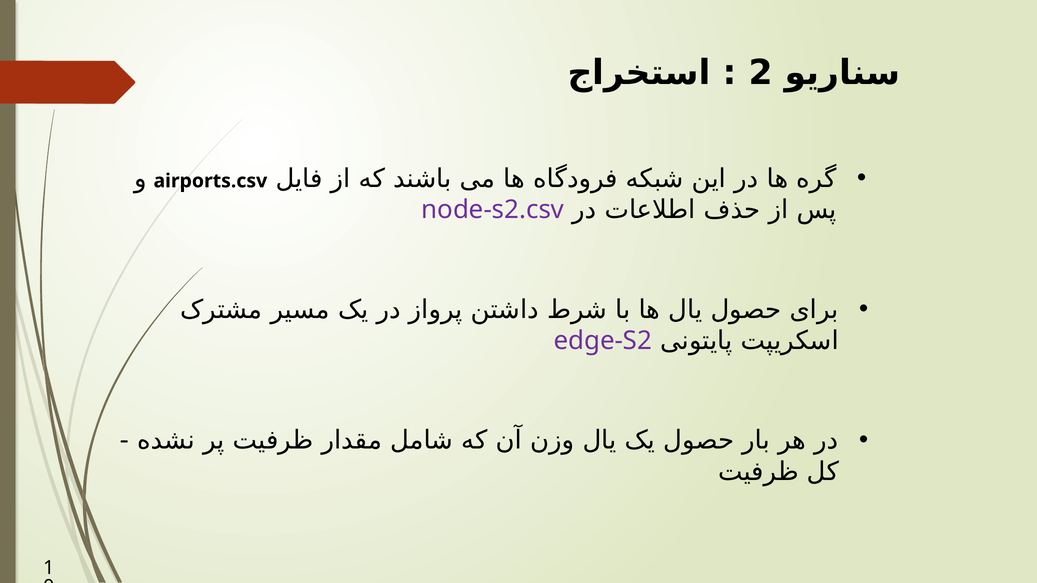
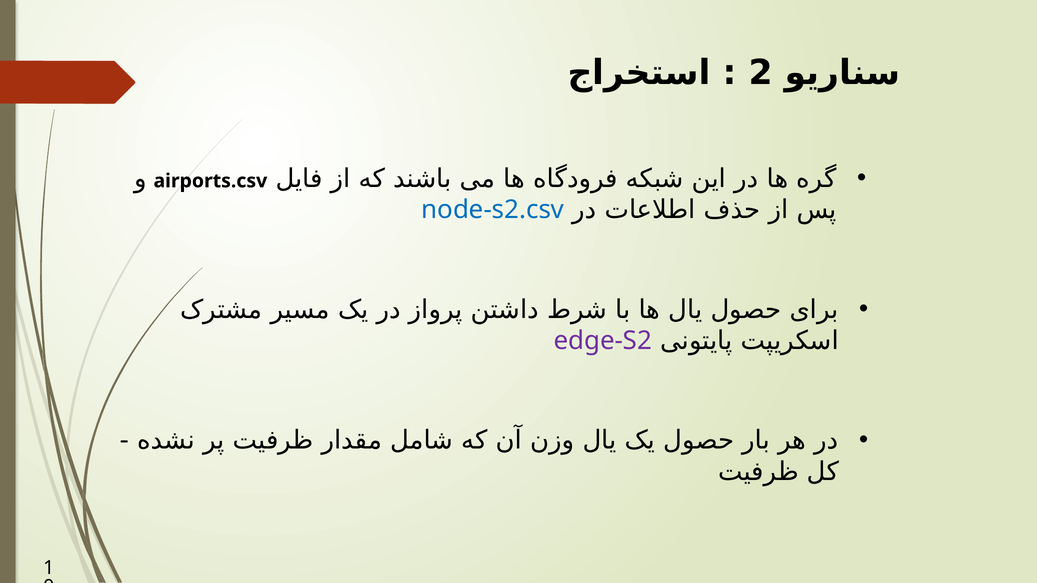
node-s2.csv colour: purple -> blue (493, 210)
